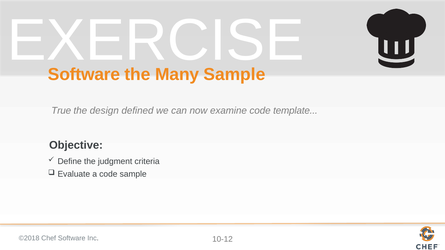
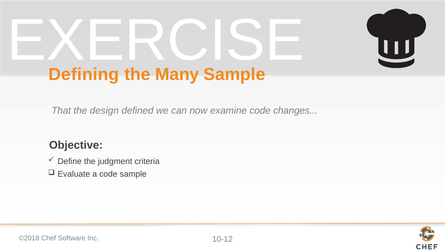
Software: Software -> Defining (84, 75)
True: True -> That (61, 111)
template: template -> changes (295, 111)
